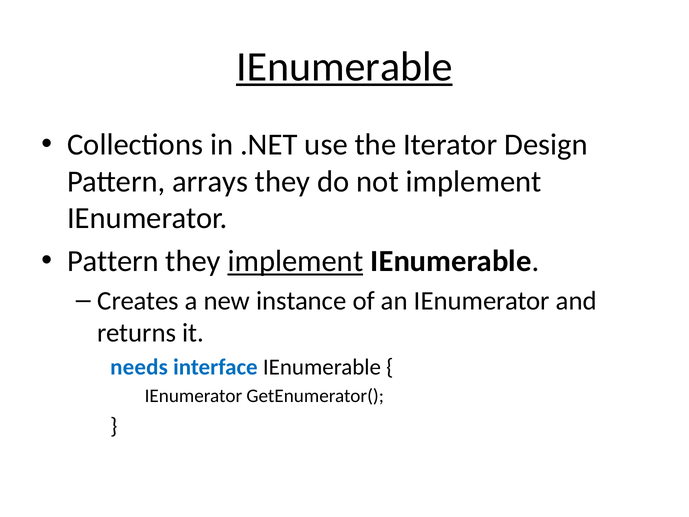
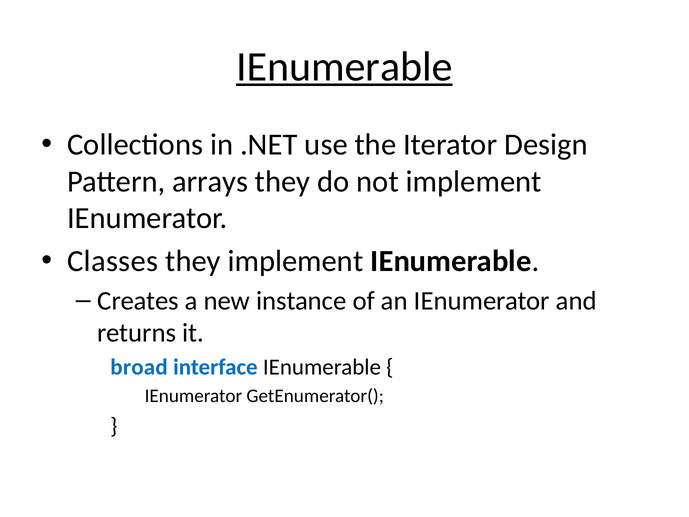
Pattern: Pattern -> Classes (113, 261)
implement underline: present -> none (295, 261)
needs: needs -> broad (139, 367)
